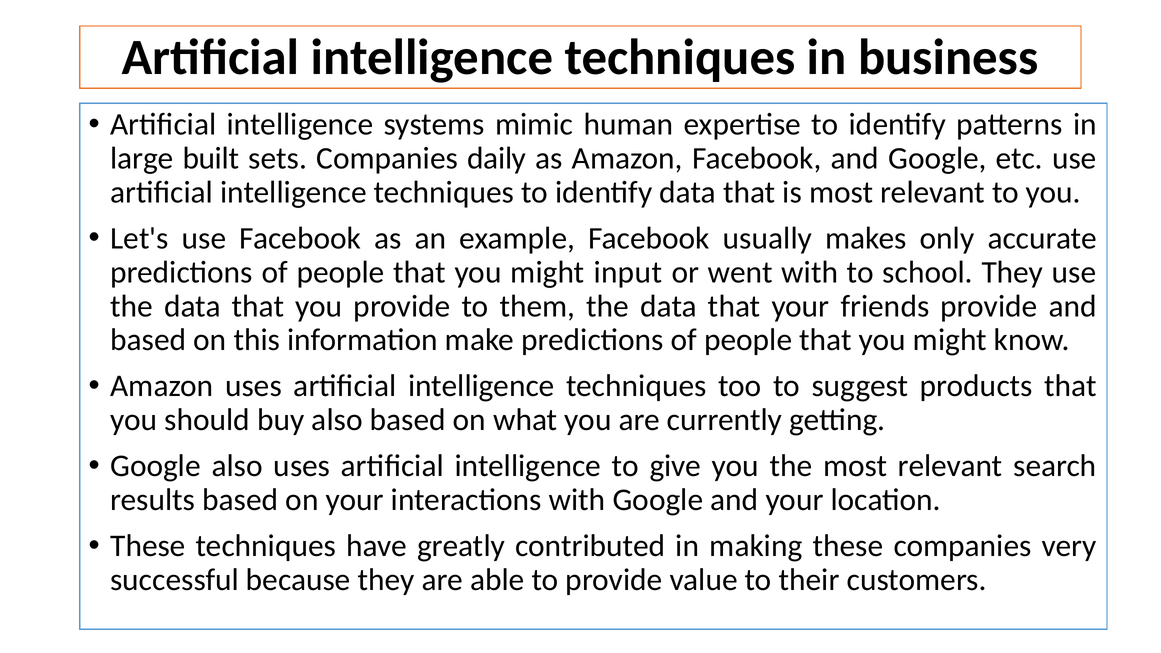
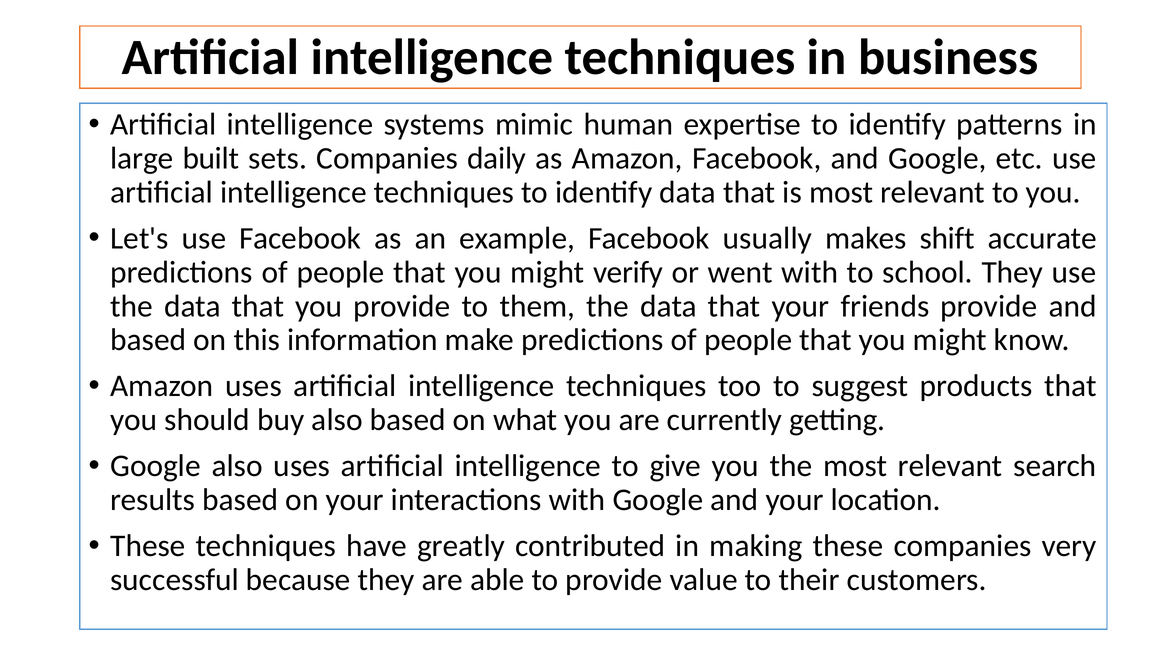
only: only -> shift (947, 238)
input: input -> verify (628, 272)
